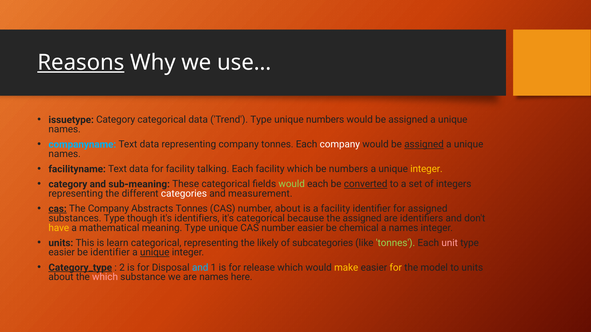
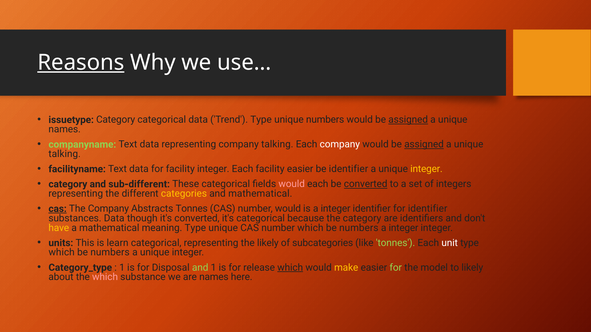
assigned underline: none -> present (408, 120)
companyname colour: light blue -> light green (82, 145)
company tonnes: tonnes -> talking (277, 145)
names: names -> talking (65, 154)
facility talking: talking -> integer (213, 169)
facility which: which -> easier (300, 169)
be numbers: numbers -> identifier (348, 169)
sub-meaning: sub-meaning -> sub-different (139, 184)
would colour: light green -> pink (292, 184)
categories colour: white -> yellow (184, 194)
and measurement: measurement -> mathematical (260, 194)
number about: about -> would (288, 209)
is a facility: facility -> integer (336, 209)
for assigned: assigned -> identifier (428, 209)
substances Type: Type -> Data (114, 219)
it's identifiers: identifiers -> converted (197, 219)
the assigned: assigned -> category (362, 219)
number easier: easier -> which (310, 228)
chemical: chemical -> numbers (359, 228)
names: names -> integer (404, 228)
unit colour: pink -> white (450, 243)
easier: easier -> which (62, 253)
identifier: identifier -> numbers (110, 253)
unique underline: present -> none (155, 253)
Category_type underline: present -> none (80, 268)
2: 2 -> 1 (122, 268)
and colour: light blue -> light green (200, 268)
which underline: none -> present (290, 268)
for colour: yellow -> light green (396, 268)
to units: units -> likely (472, 268)
